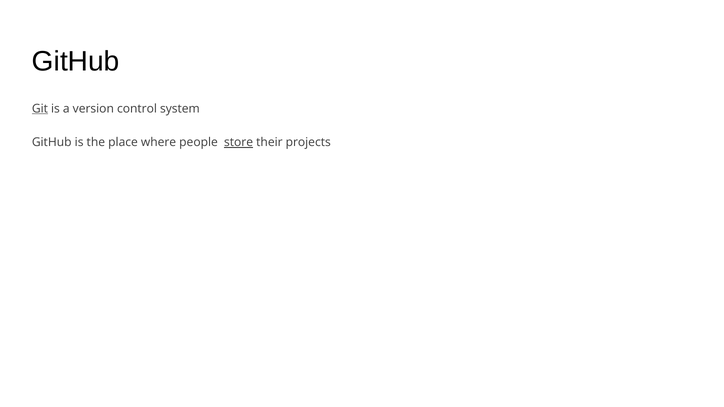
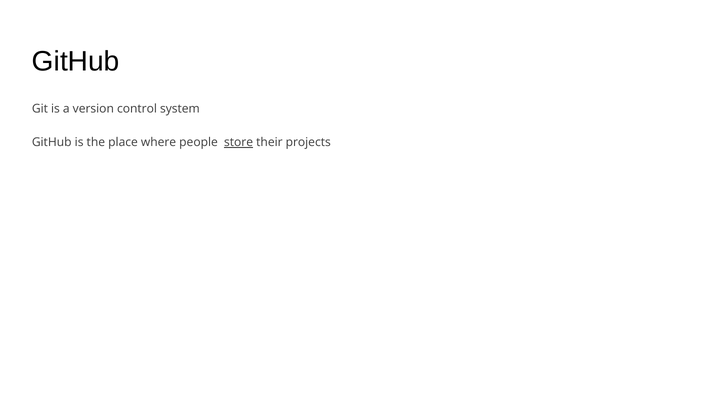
Git underline: present -> none (40, 109)
